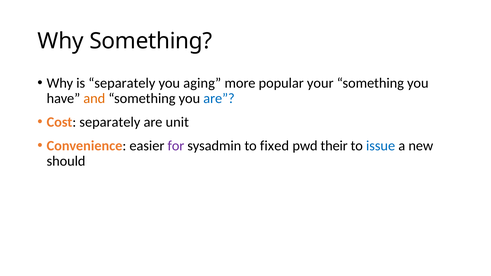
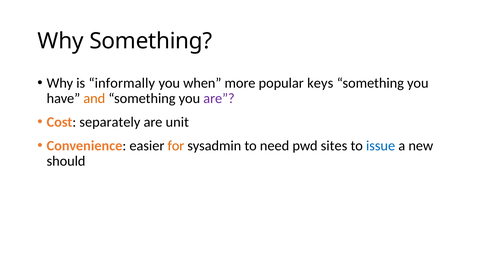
is separately: separately -> informally (122, 83)
aging: aging -> when (202, 83)
your: your -> keys (320, 83)
are colour: blue -> purple (219, 98)
for colour: purple -> orange (176, 146)
fixed: fixed -> need (275, 146)
their: their -> sites (334, 146)
